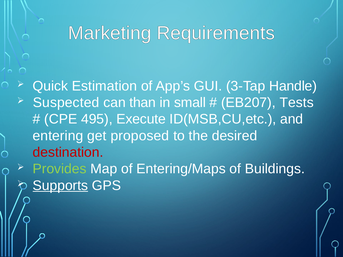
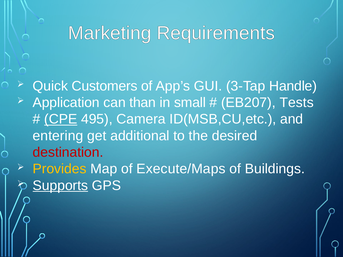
Estimation: Estimation -> Customers (105, 86)
Suspected: Suspected -> Application (66, 103)
CPE underline: none -> present (61, 119)
Execute: Execute -> Camera (141, 119)
proposed: proposed -> additional (140, 136)
Provides colour: light green -> yellow (60, 169)
Entering/Maps: Entering/Maps -> Execute/Maps (181, 169)
